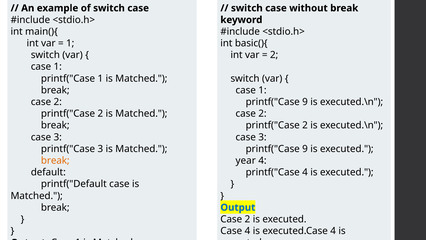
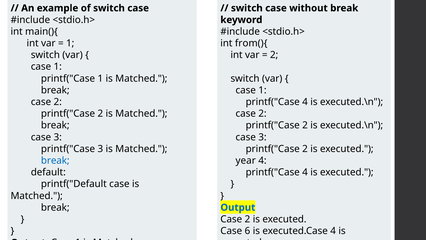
basic(){: basic(){ -> from(){ (251, 43)
9: 9 -> 4 (305, 102)
9: 9 -> 2 (305, 149)
break colour: orange -> blue (55, 160)
Case 4: 4 -> 6 (247, 231)
